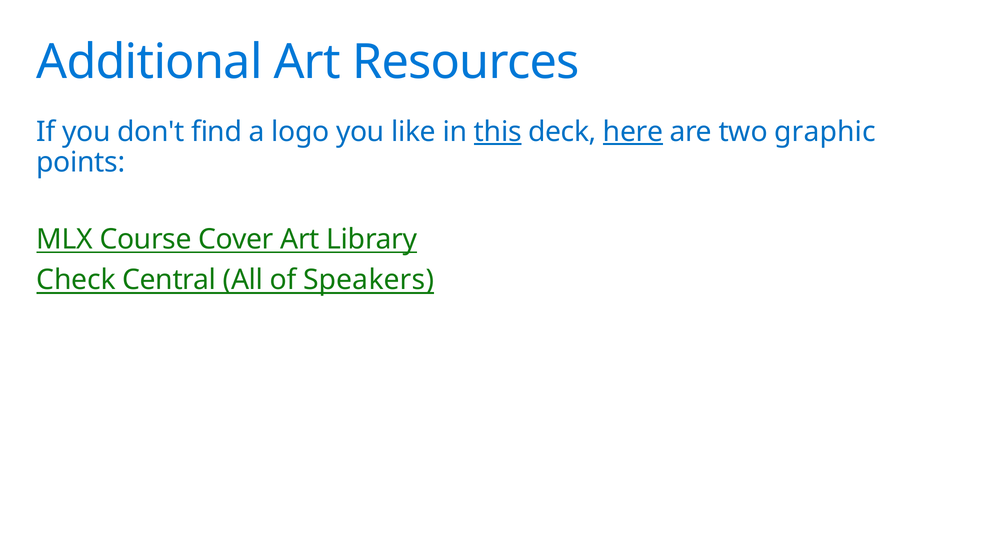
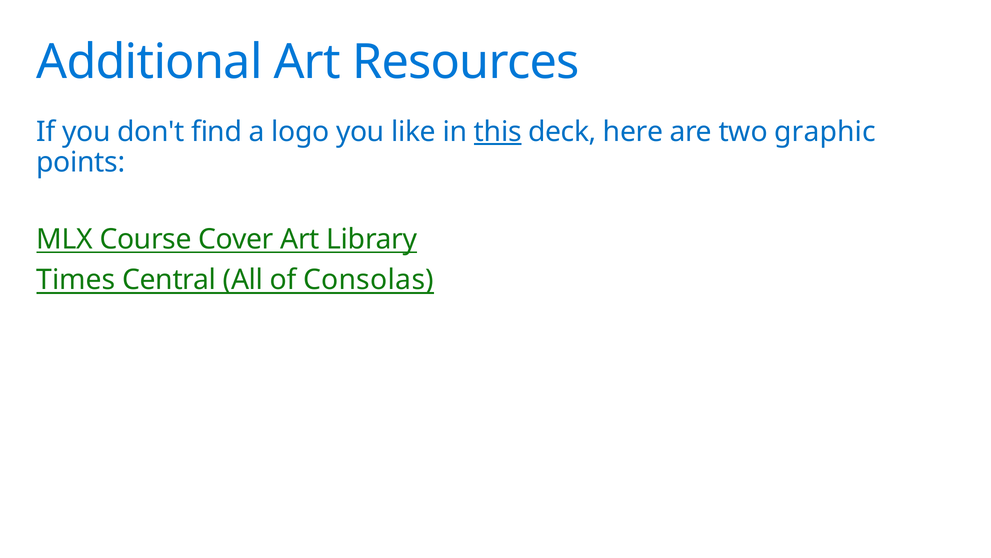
here underline: present -> none (633, 132)
Check: Check -> Times (76, 280)
Speakers: Speakers -> Consolas (368, 280)
